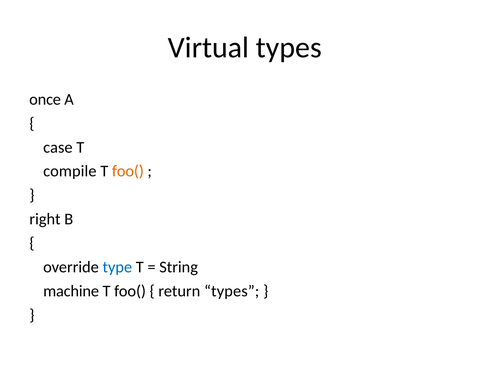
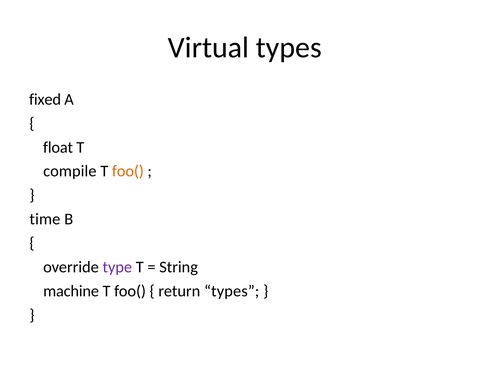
once: once -> fixed (45, 99)
case: case -> float (58, 147)
right: right -> time (45, 219)
type colour: blue -> purple (117, 267)
